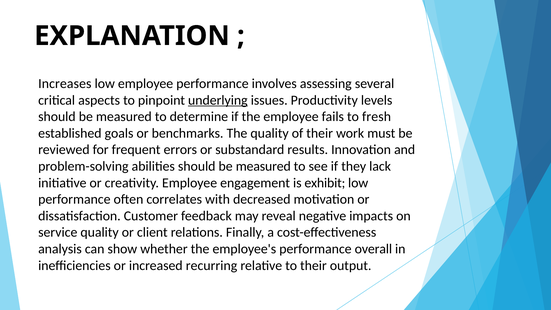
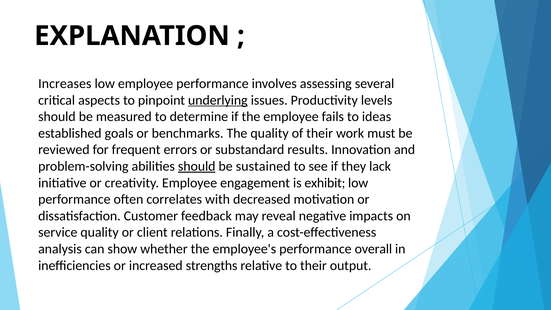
fresh: fresh -> ideas (377, 117)
should underline: none -> present (197, 166)
measured: measured -> sustained (263, 166)
recurring: recurring -> strengths (212, 265)
